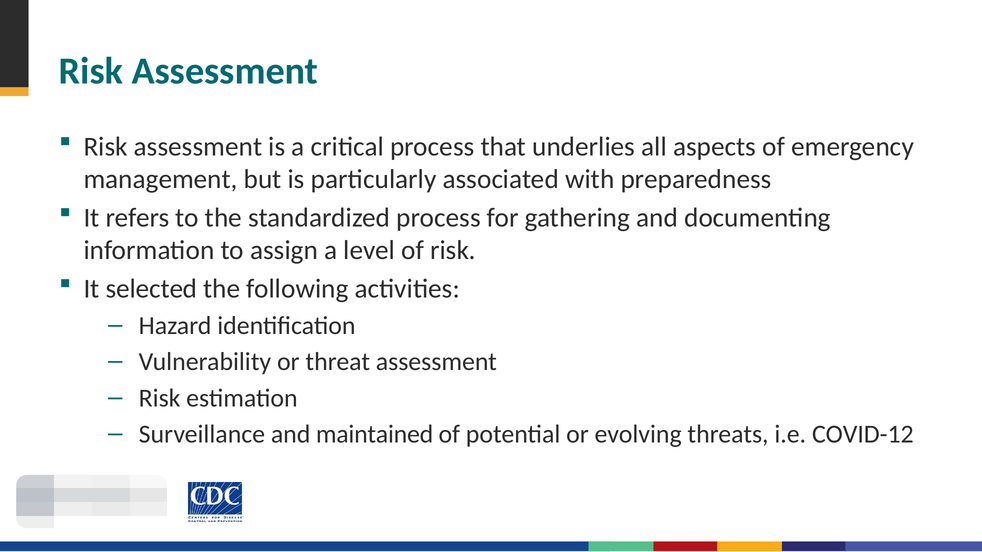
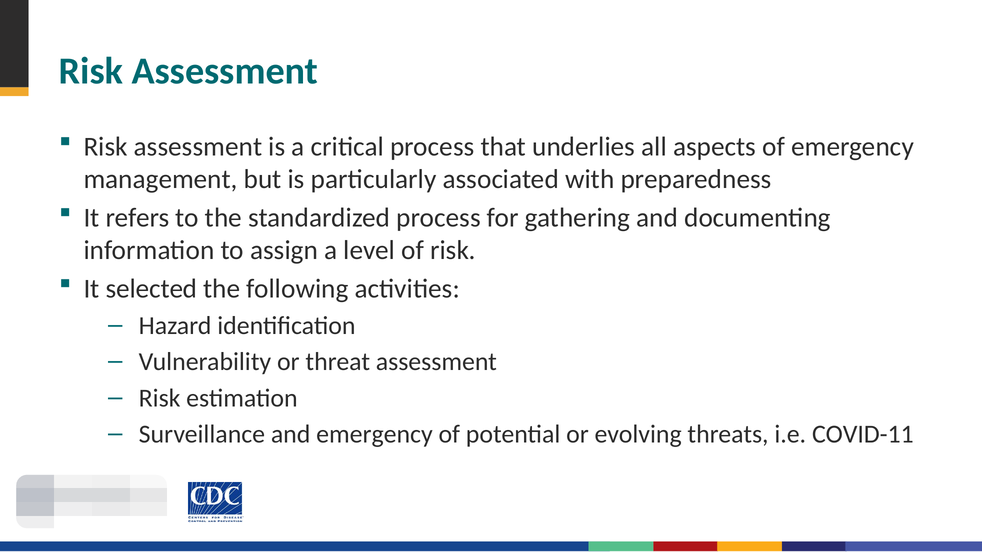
and maintained: maintained -> emergency (374, 435)
COVID-12: COVID-12 -> COVID-11 (863, 435)
